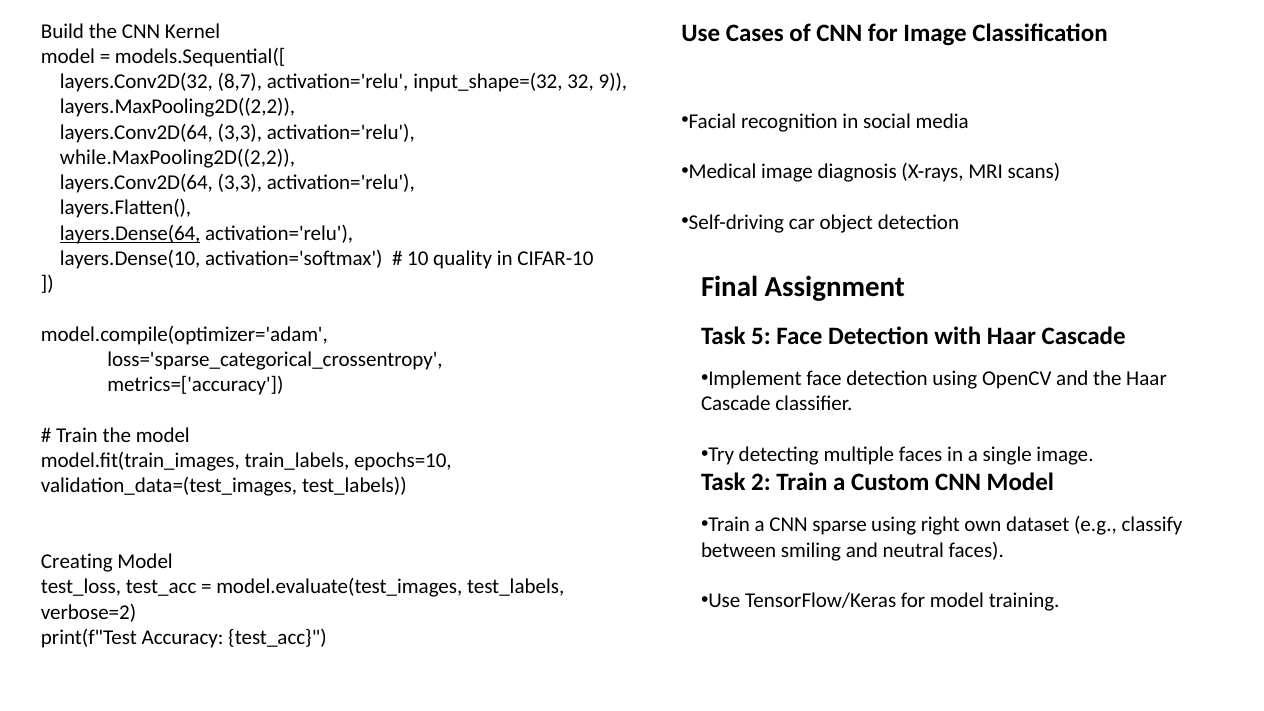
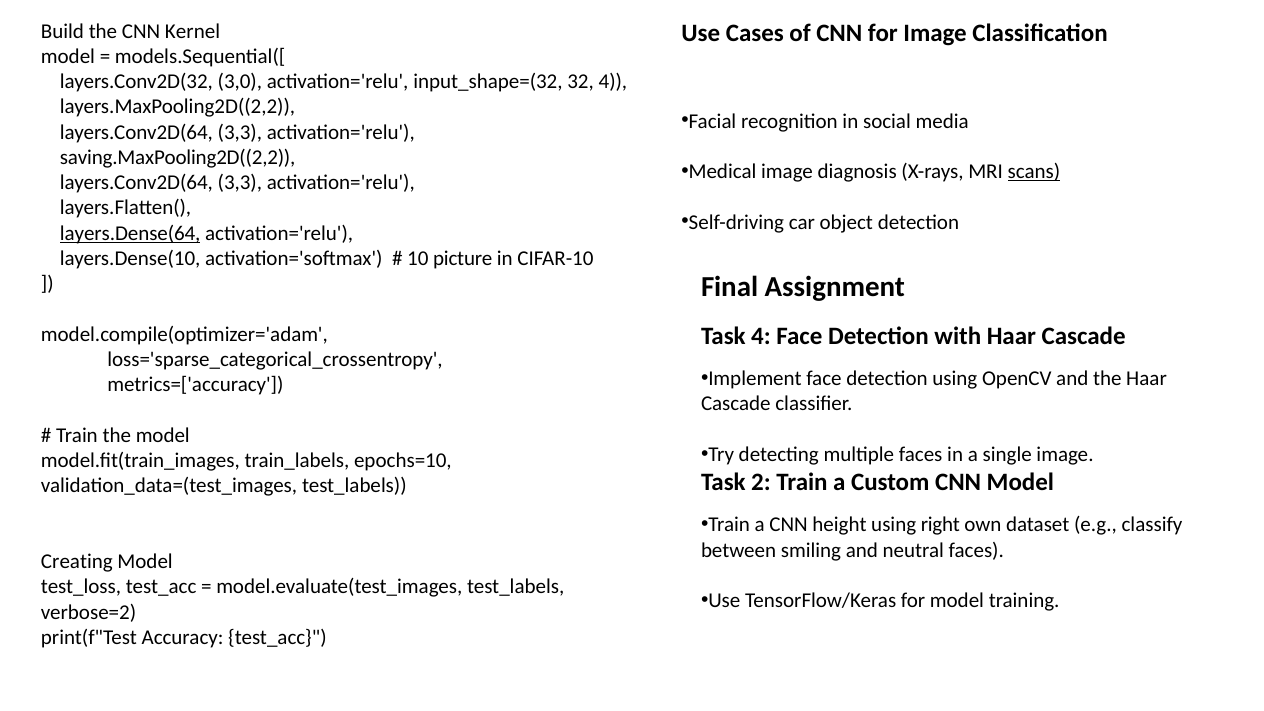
8,7: 8,7 -> 3,0 (240, 82)
32 9: 9 -> 4 (613, 82)
while.MaxPooling2D((2,2: while.MaxPooling2D((2,2 -> saving.MaxPooling2D((2,2 (178, 157)
scans underline: none -> present (1034, 172)
quality: quality -> picture (463, 258)
Task 5: 5 -> 4 (761, 336)
sparse: sparse -> height (840, 525)
